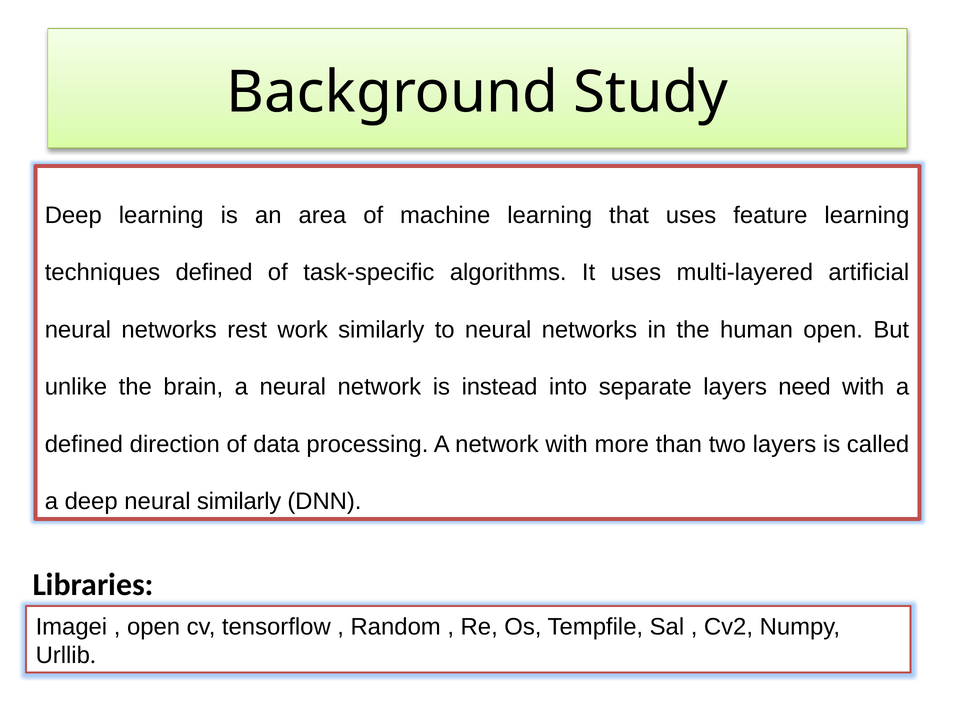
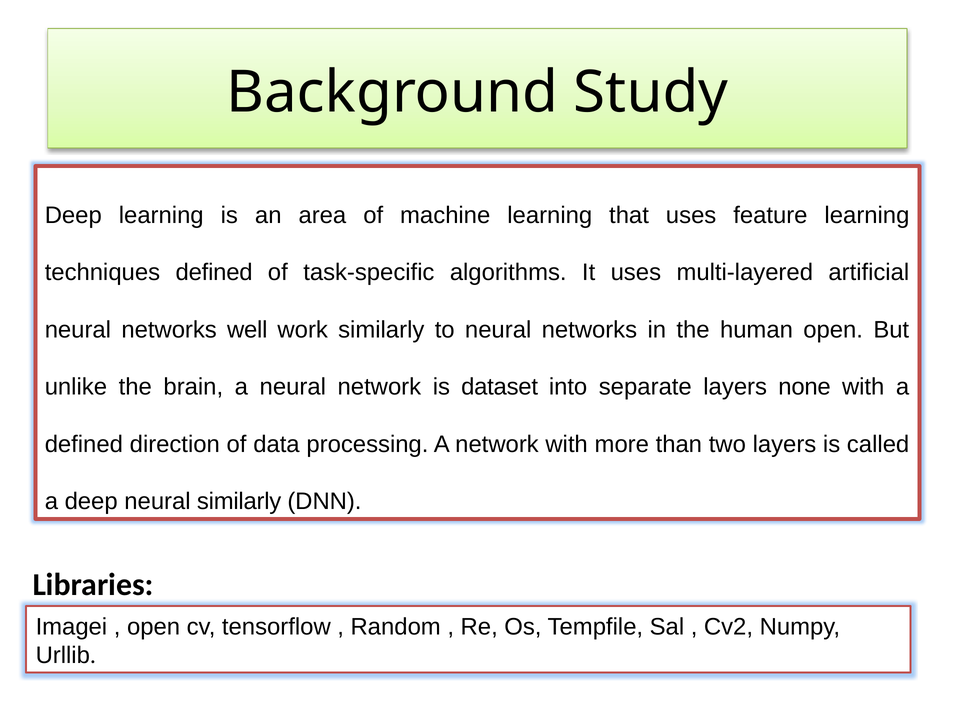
rest: rest -> well (247, 330)
instead: instead -> dataset (500, 387)
need: need -> none (805, 387)
